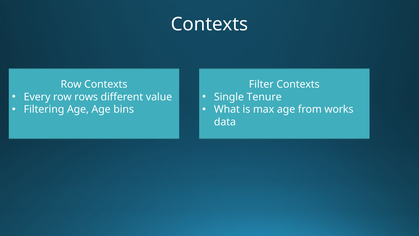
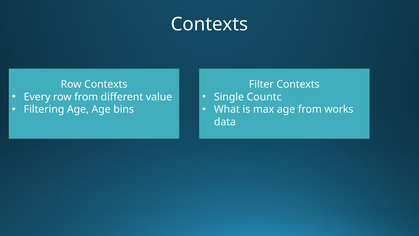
row rows: rows -> from (86, 97)
Tenure: Tenure -> Countc (264, 97)
